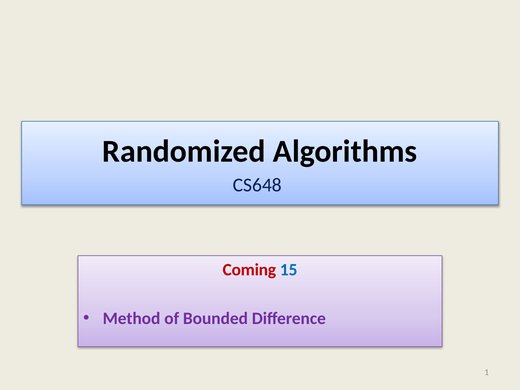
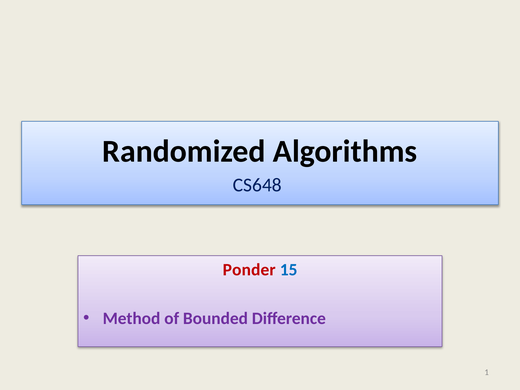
Coming: Coming -> Ponder (249, 270)
